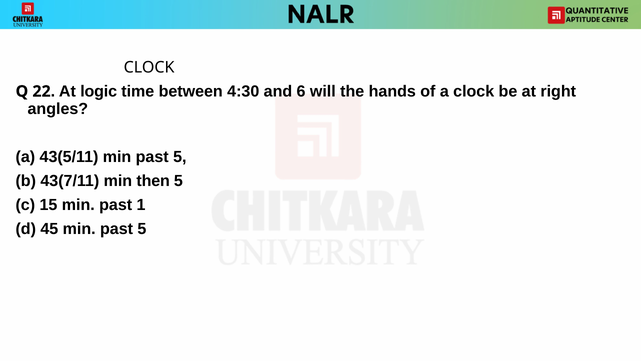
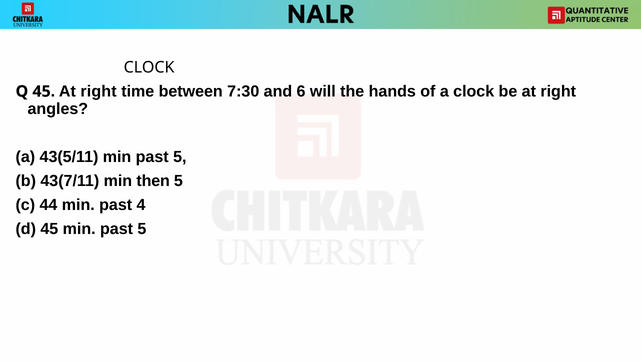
Q 22: 22 -> 45 (42, 91)
logic: logic -> right (99, 91)
4:30: 4:30 -> 7:30 (243, 91)
15: 15 -> 44 (49, 205)
1: 1 -> 4 (141, 205)
